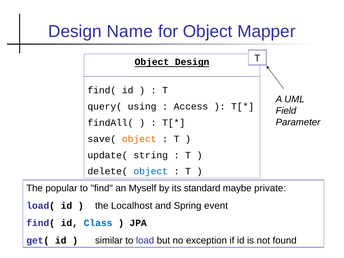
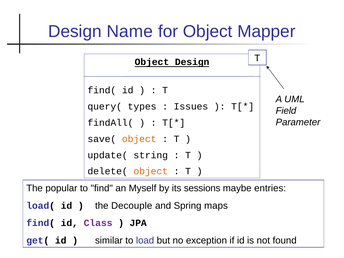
using: using -> types (142, 106)
Access: Access -> Issues (191, 106)
object colour: blue -> orange (151, 171)
standard: standard -> sessions (202, 188)
private: private -> entries (270, 188)
Localhost: Localhost -> Decouple (132, 206)
event: event -> maps (216, 206)
Class colour: blue -> purple (98, 223)
